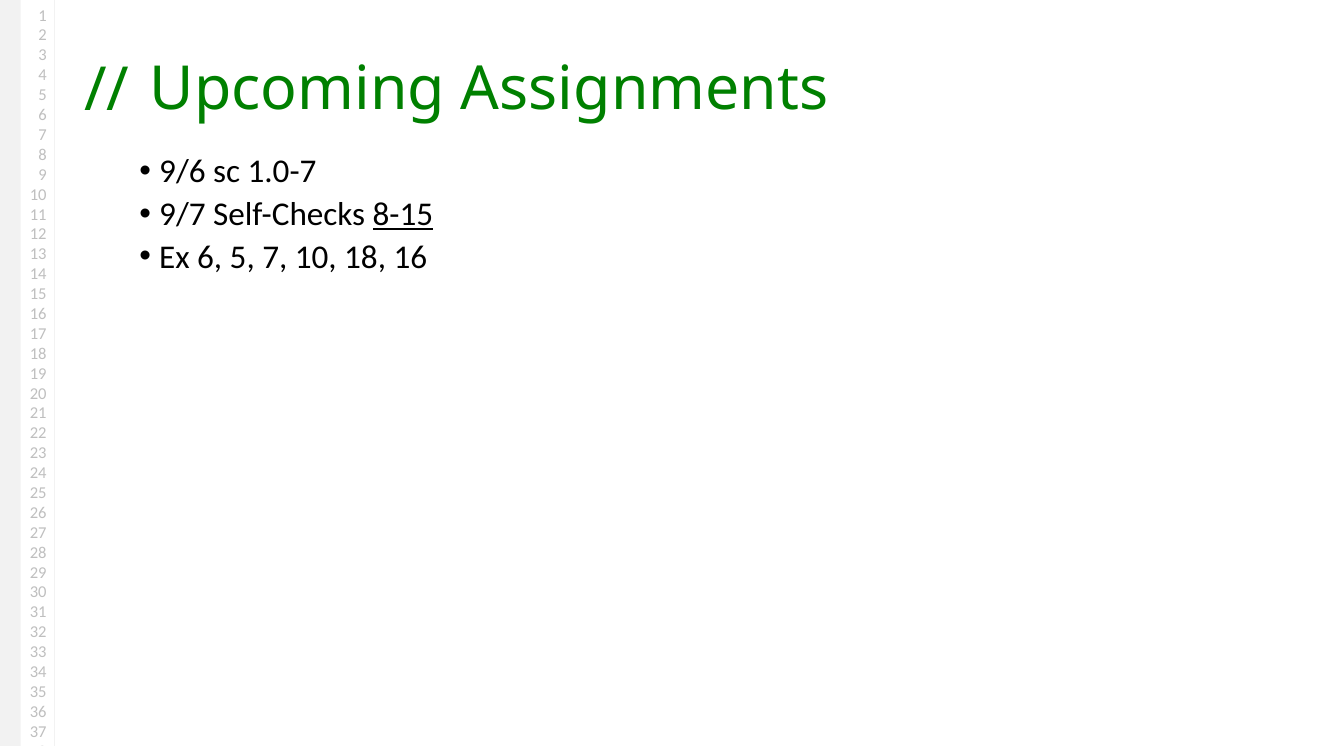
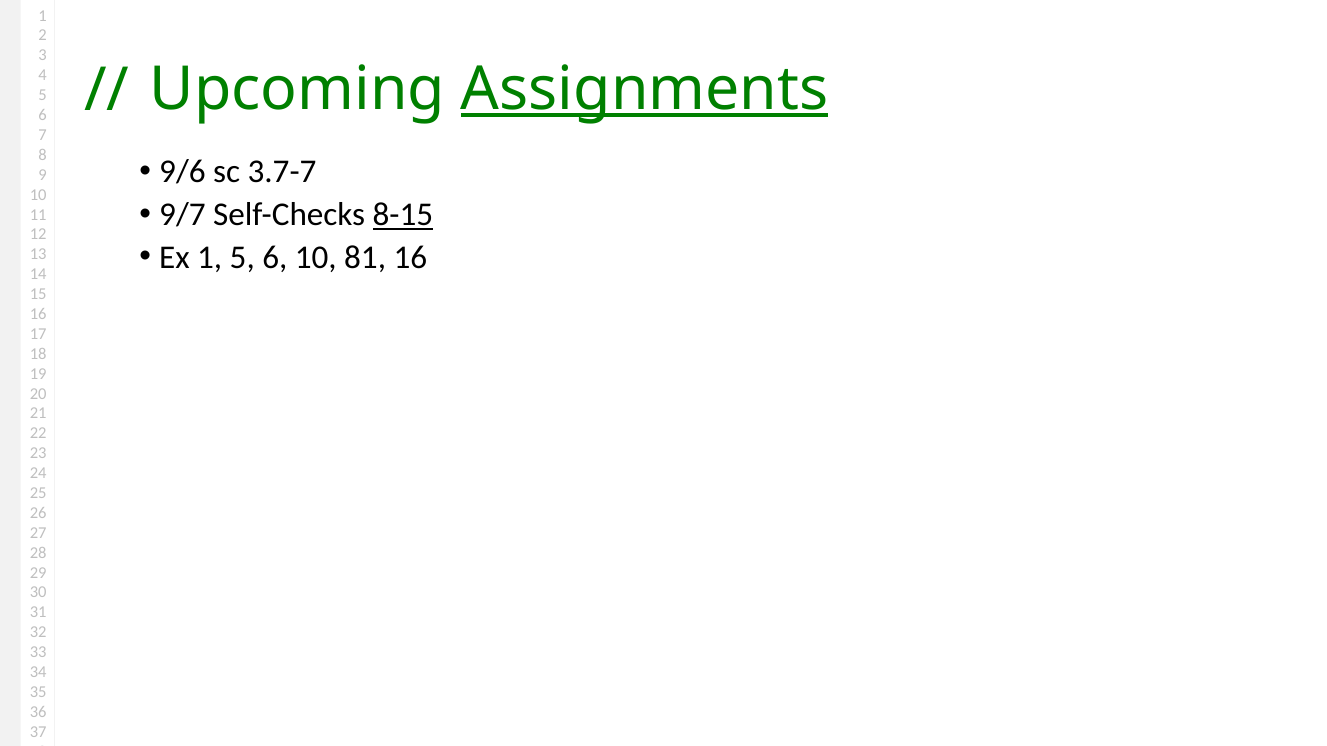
Assignments underline: none -> present (645, 89)
1.0-7: 1.0-7 -> 3.7-7 (282, 172)
Ex 6: 6 -> 1 (210, 257)
7: 7 -> 6 (275, 257)
10 18: 18 -> 81 (365, 257)
